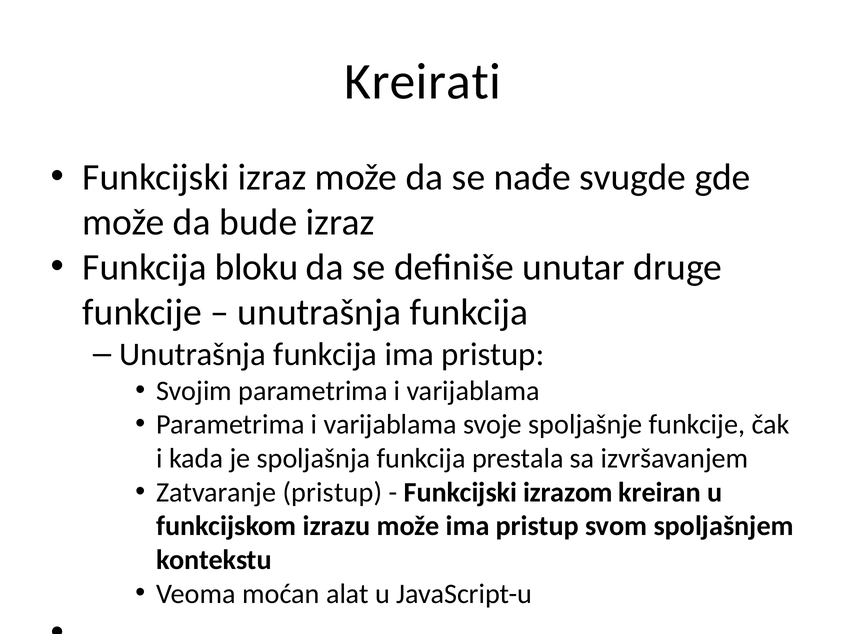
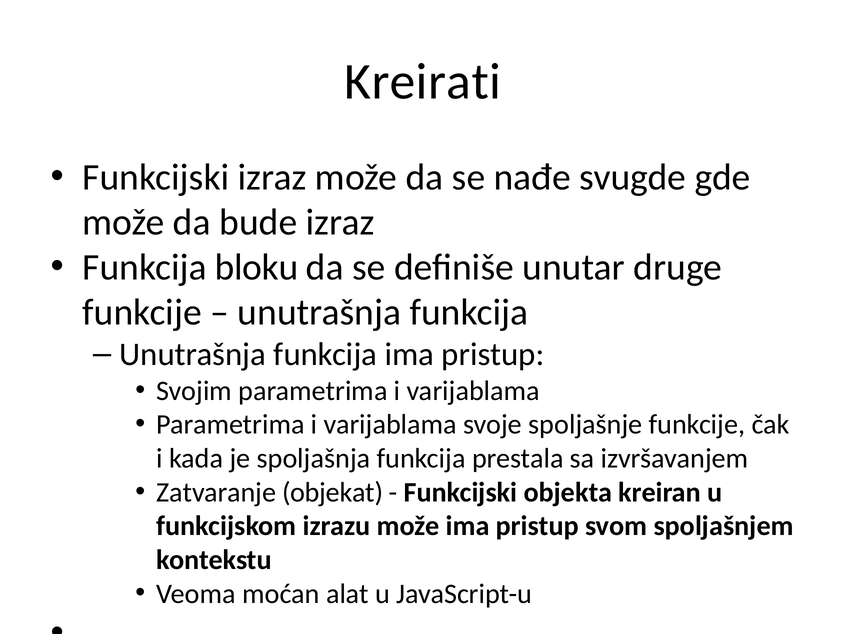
Zatvaranje pristup: pristup -> objekat (333, 493)
izrazom: izrazom -> objekta (568, 493)
